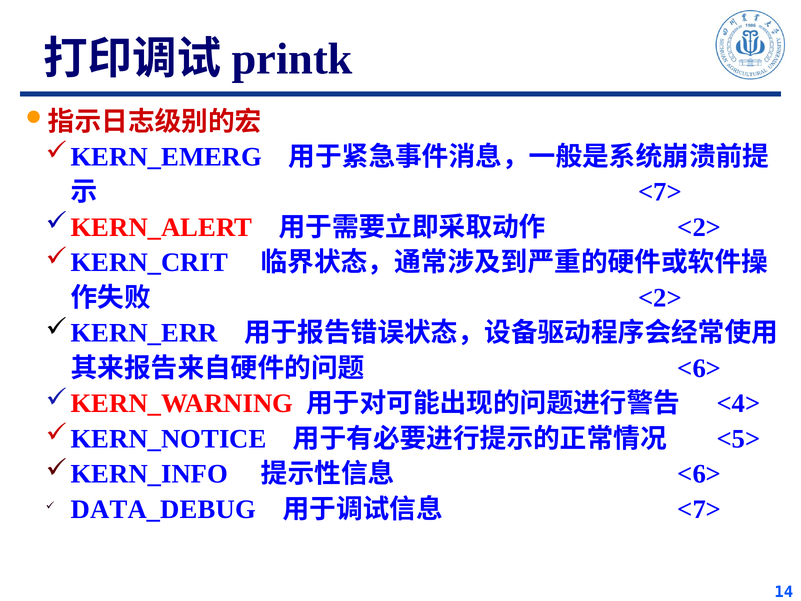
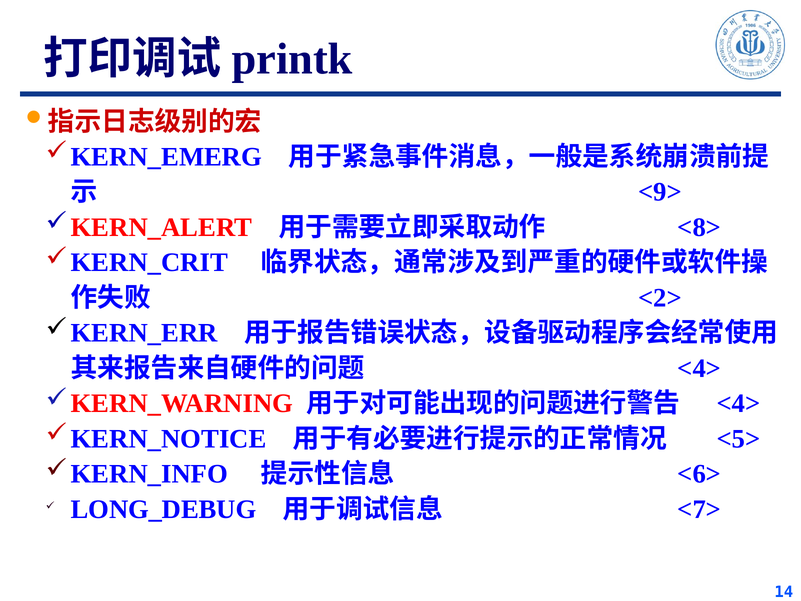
<7>: <7> -> <9> (660, 192)
<2>: <2> -> <8> (699, 227)
<6>: <6> -> <4> (699, 368)
DATA_DEBUG: DATA_DEBUG -> LONG_DEBUG (164, 509)
